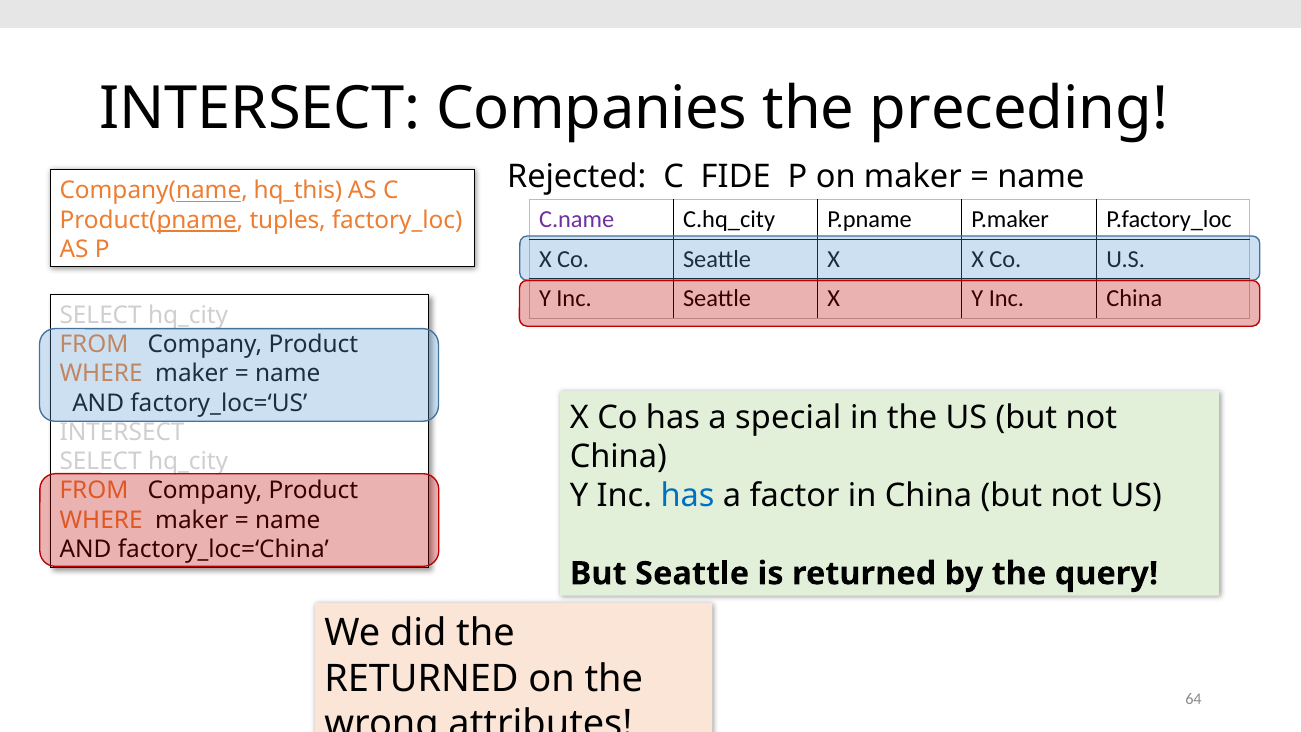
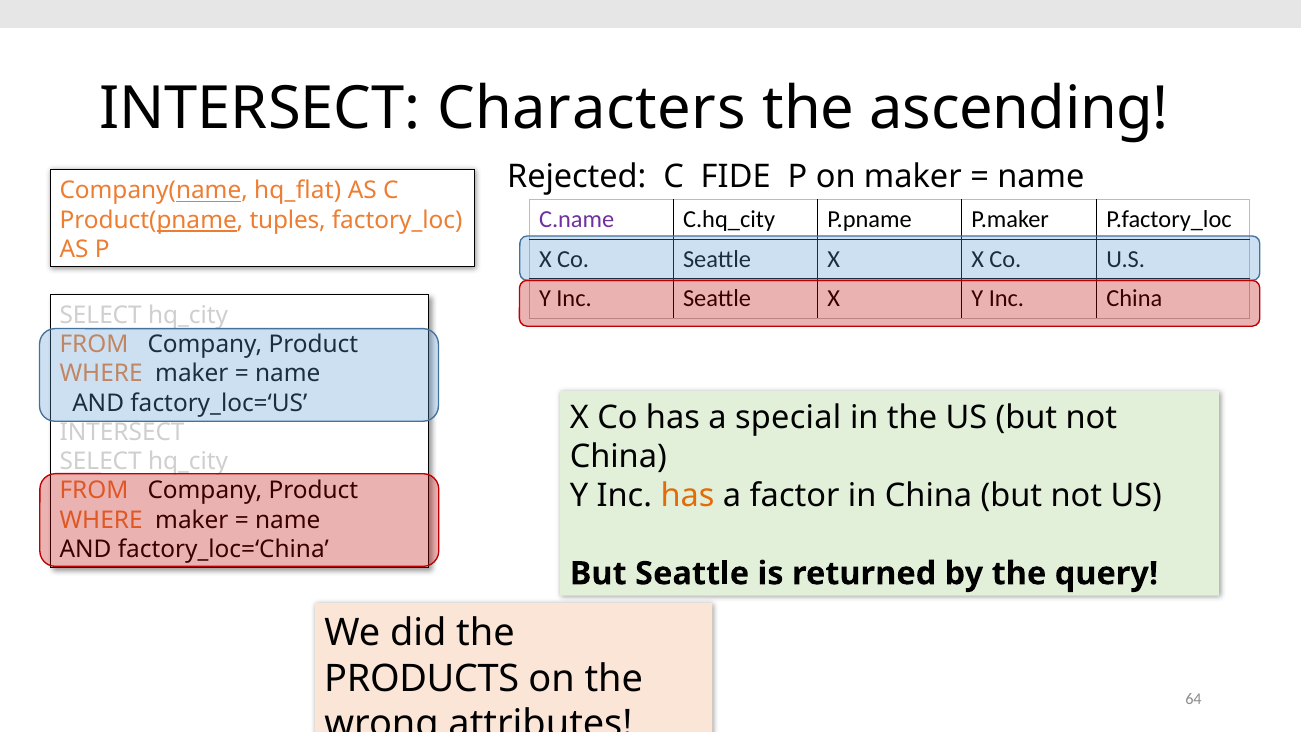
Companies: Companies -> Characters (591, 109)
preceding: preceding -> ascending (1019, 109)
hq_this: hq_this -> hq_flat (298, 191)
has colour: blue -> orange (687, 495)
RETURNED: RETURNED -> PRODUCTS (422, 678)
